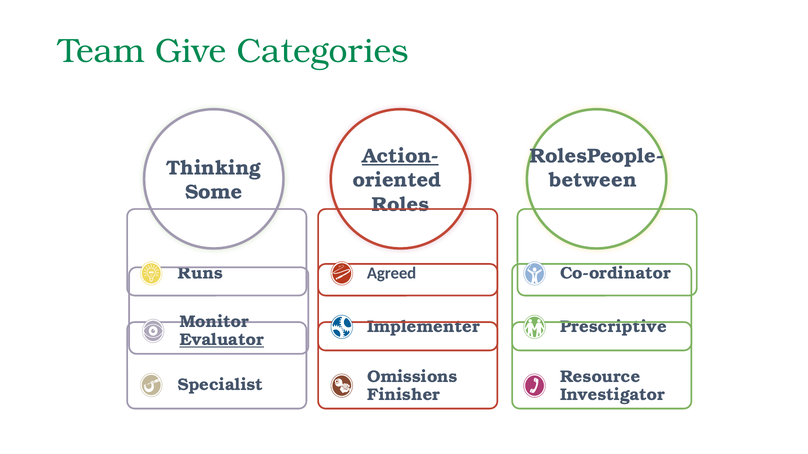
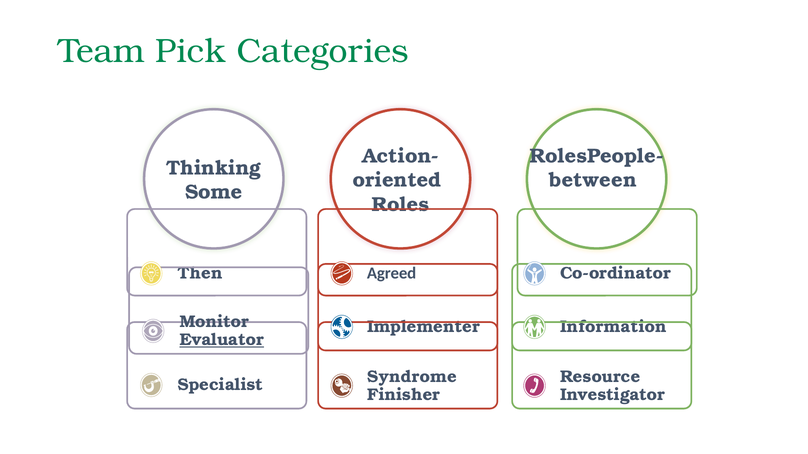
Give: Give -> Pick (190, 51)
Action- underline: present -> none (400, 156)
Runs: Runs -> Then (200, 274)
Prescriptive: Prescriptive -> Information (613, 327)
Omissions: Omissions -> Syndrome (412, 377)
